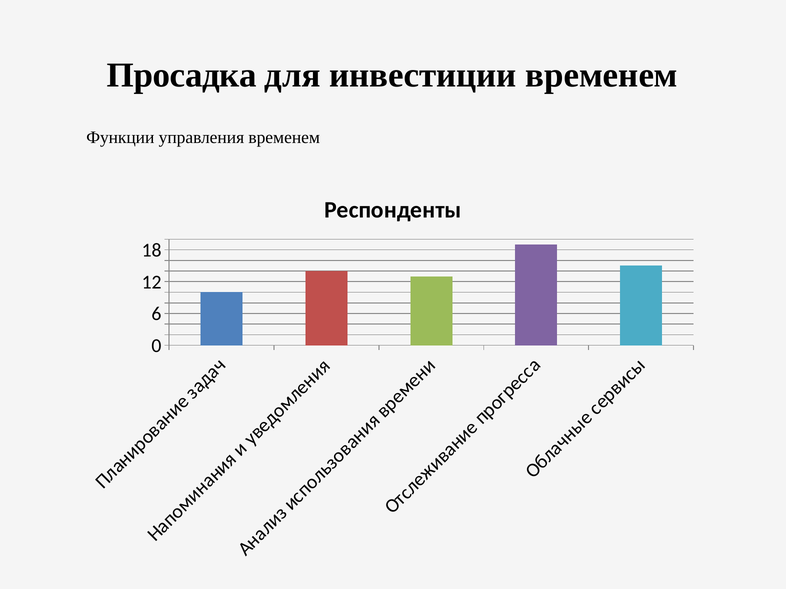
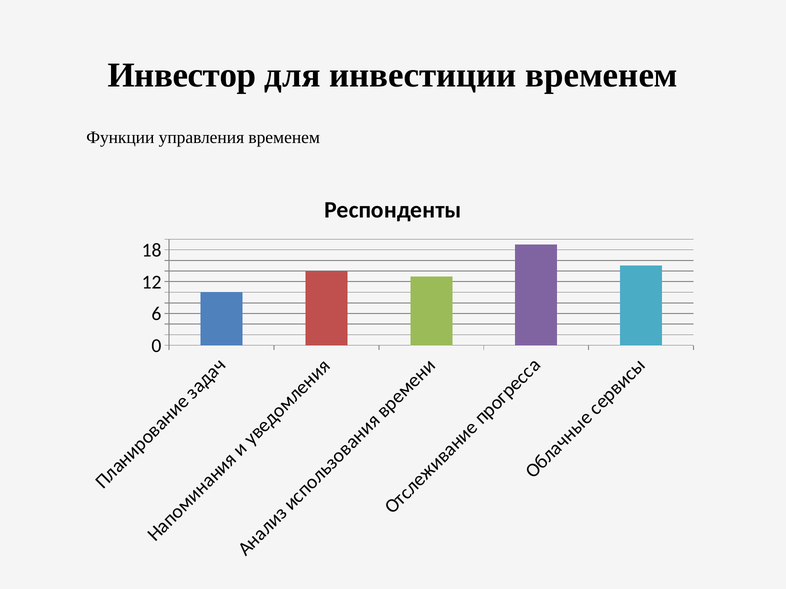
Просадка: Просадка -> Инвестор (182, 75)
